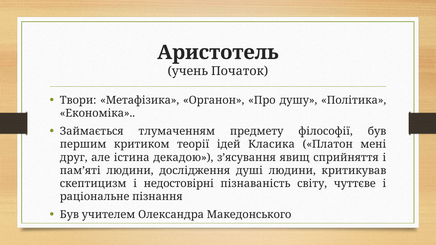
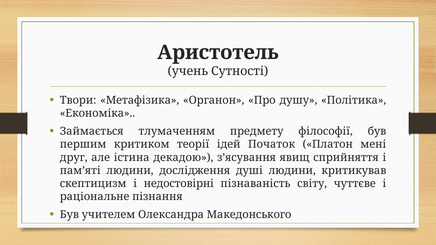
Початок: Початок -> Сутності (240, 71)
Класика: Класика -> Початок (272, 145)
